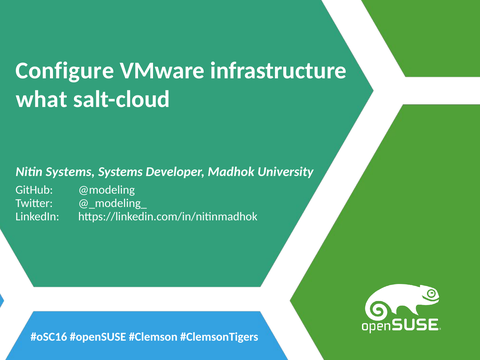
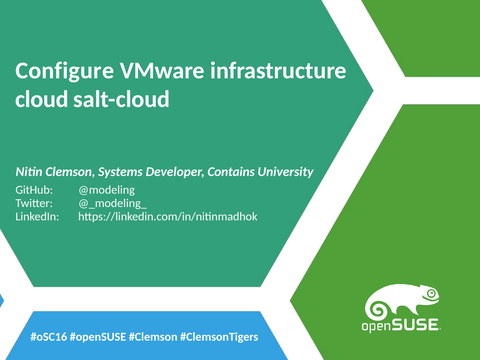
what: what -> cloud (42, 99)
Nitin Systems: Systems -> Clemson (70, 172)
Madhok: Madhok -> Contains (231, 172)
